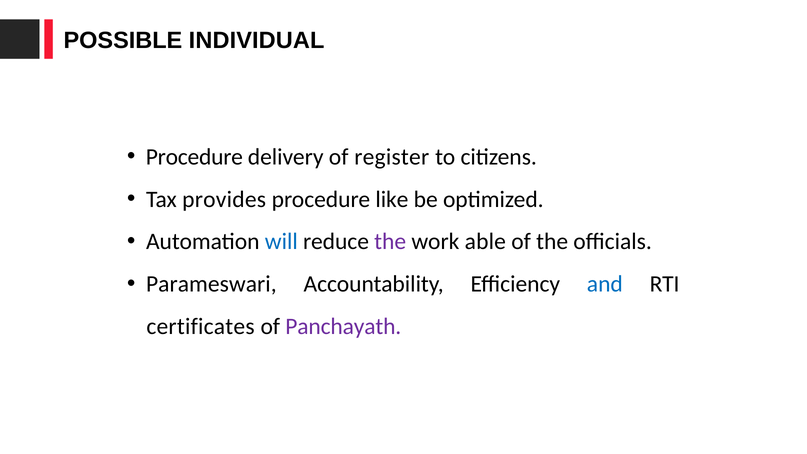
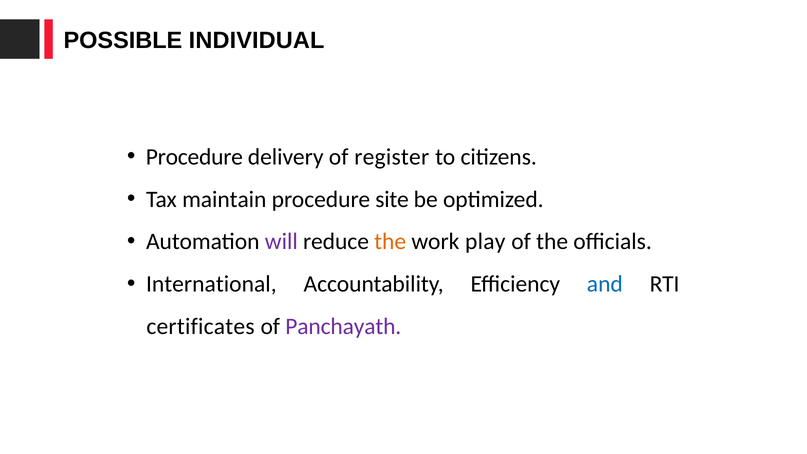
provides: provides -> maintain (224, 199)
like: like -> site (392, 199)
will colour: blue -> purple (281, 242)
the colour: purple -> orange (390, 242)
able: able -> play (485, 242)
Parameswari: Parameswari -> International (211, 284)
